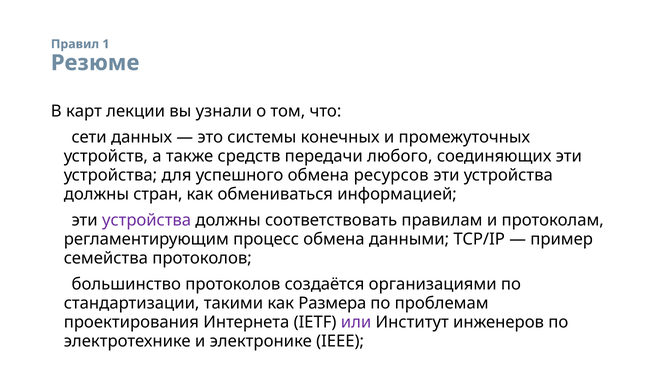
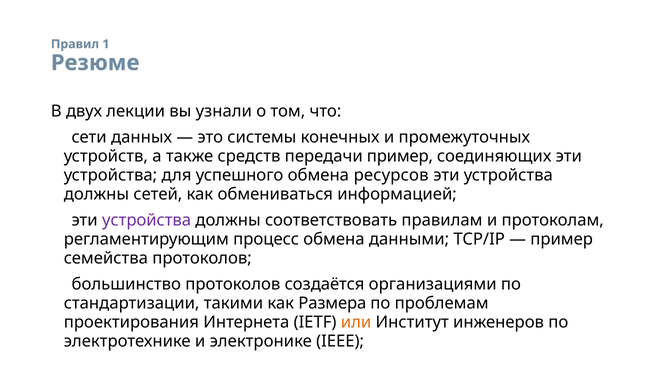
карт: карт -> двух (84, 111)
передачи любого: любого -> пример (400, 156)
стран: стран -> сетей (158, 194)
или colour: purple -> orange (356, 322)
